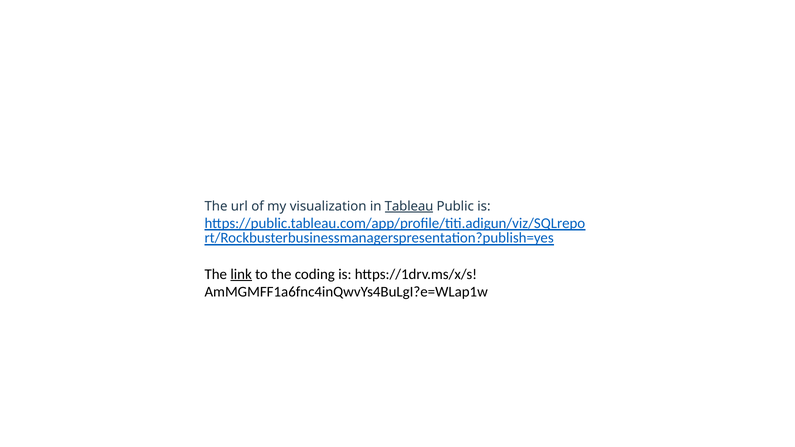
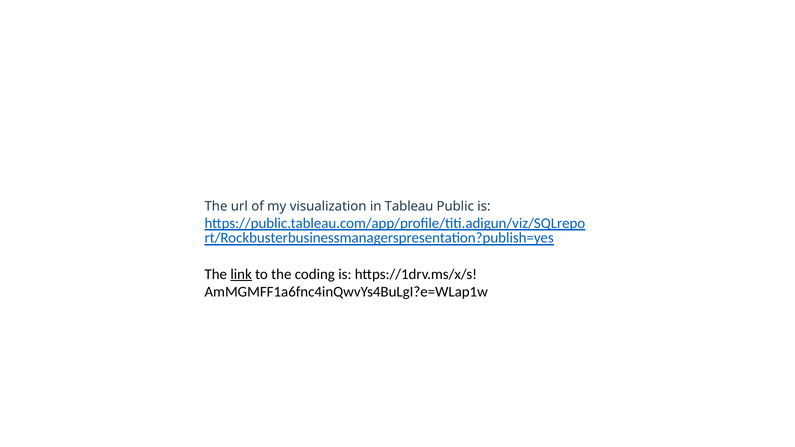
Tableau underline: present -> none (409, 206)
